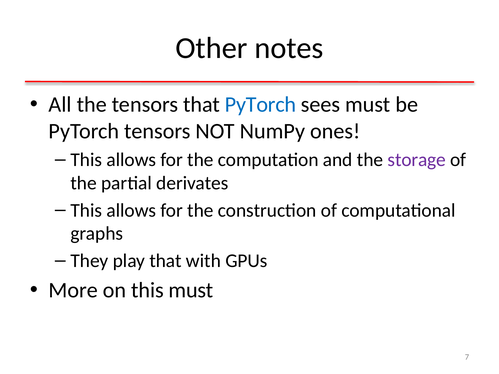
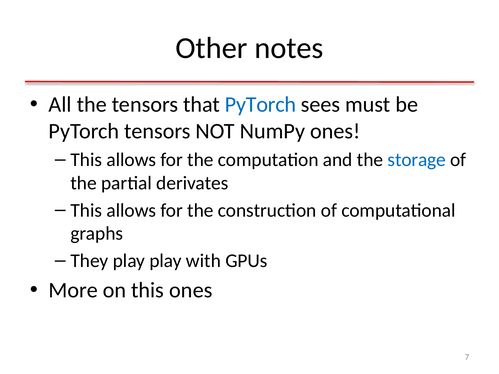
storage colour: purple -> blue (417, 160)
play that: that -> play (166, 261)
this must: must -> ones (191, 291)
